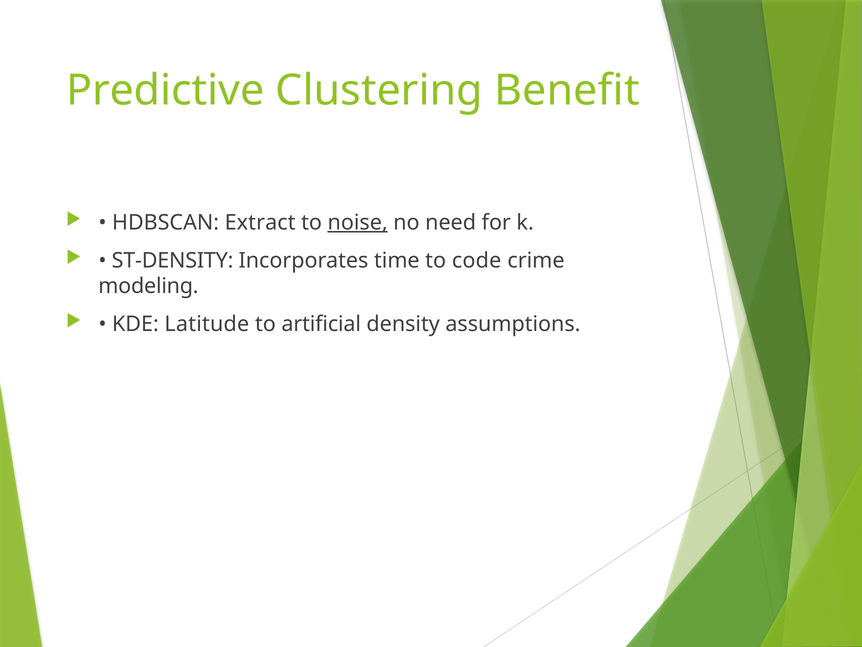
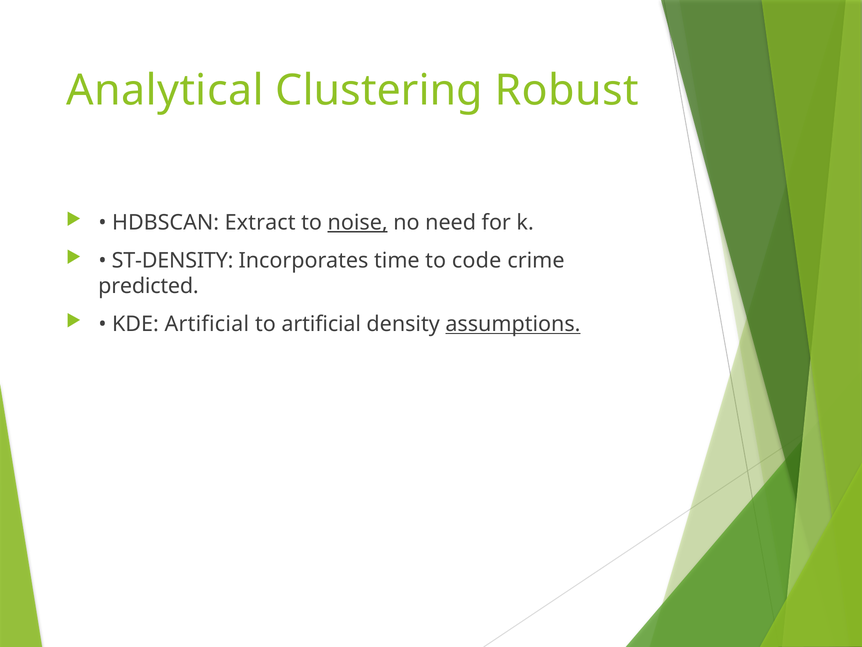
Predictive: Predictive -> Analytical (165, 91)
Benefit: Benefit -> Robust (567, 91)
modeling: modeling -> predicted (148, 286)
KDE Latitude: Latitude -> Artificial (207, 324)
assumptions underline: none -> present (513, 324)
